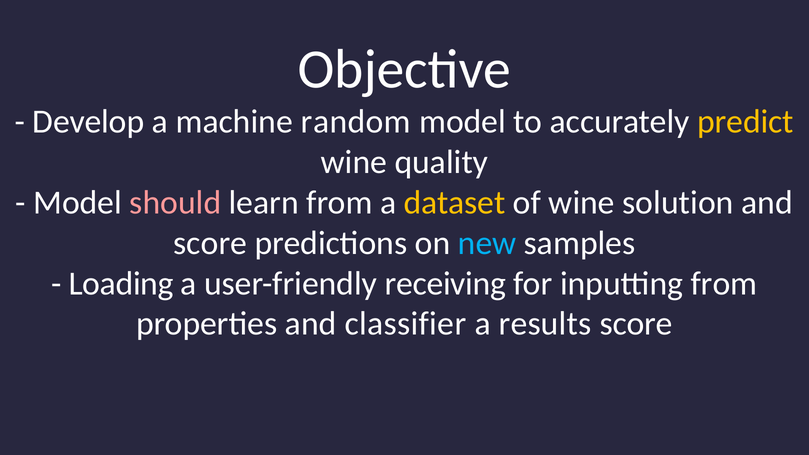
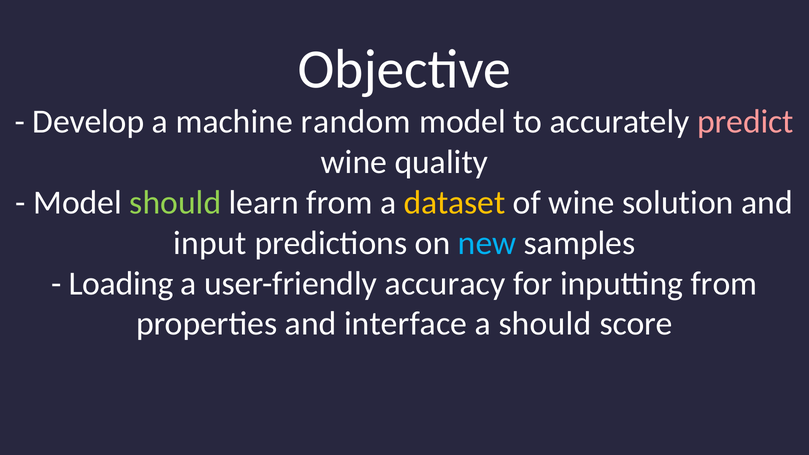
predict colour: yellow -> pink (745, 122)
should colour: pink -> light green (175, 203)
score: score -> input (210, 243)
receiving: receiving -> accuracy (445, 283)
classifier: classifier -> interface (406, 324)
a results: results -> should (545, 324)
